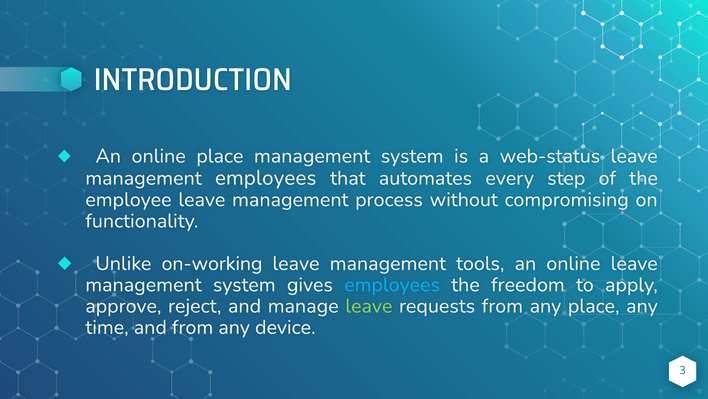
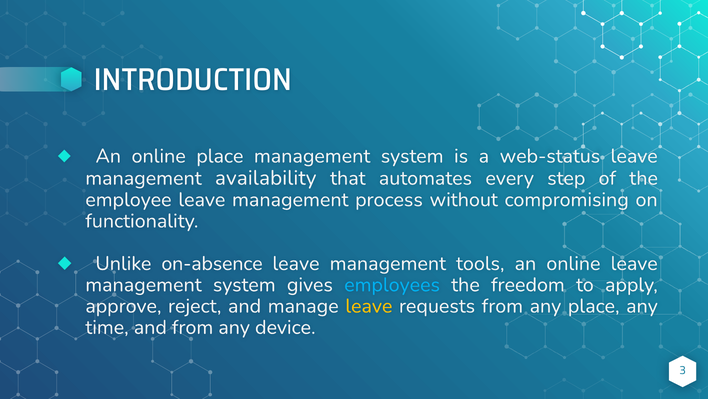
management employees: employees -> availability (266, 178)
on-working: on-working -> on-absence (212, 263)
leave colour: light green -> yellow (369, 305)
